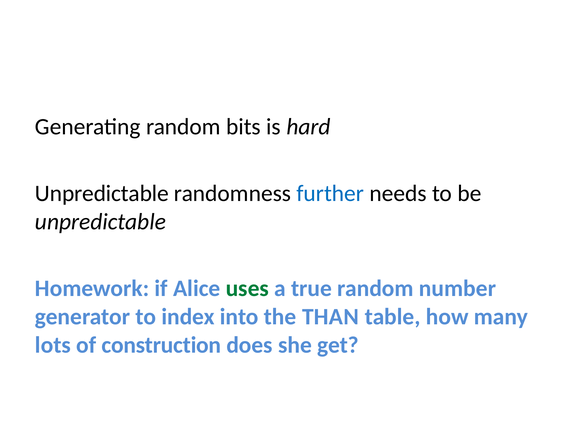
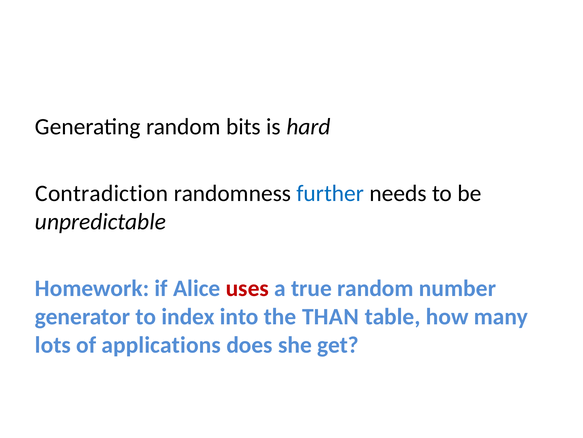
Unpredictable: Unpredictable -> Contradiction (102, 193)
uses colour: green -> red (247, 288)
construction: construction -> applications (161, 344)
